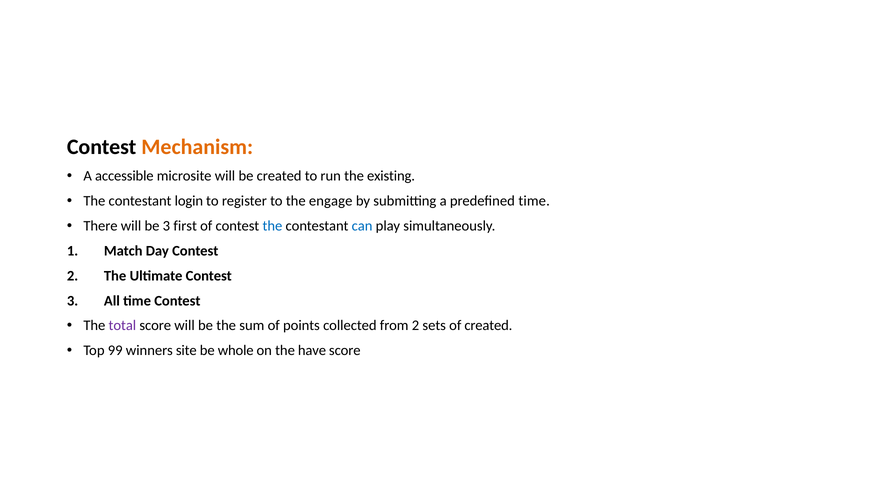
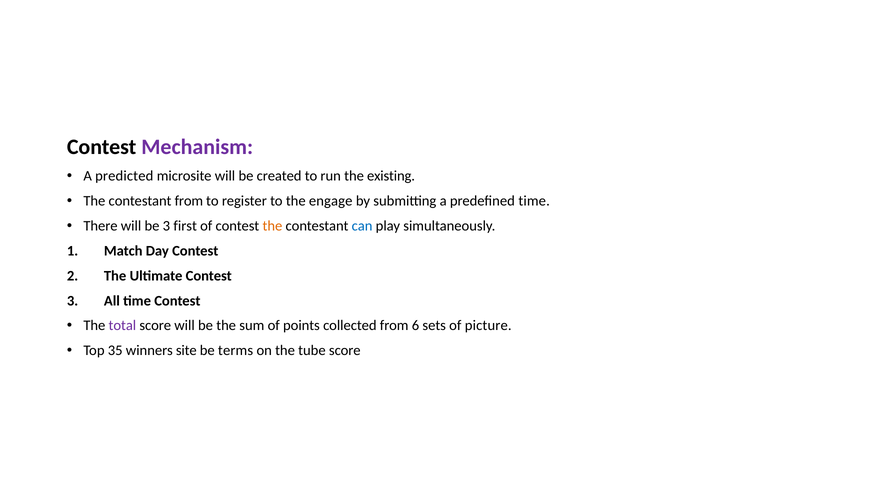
Mechanism colour: orange -> purple (197, 147)
accessible: accessible -> predicted (124, 176)
contestant login: login -> from (189, 201)
the colour: blue -> orange (272, 226)
from 2: 2 -> 6 (416, 326)
of created: created -> picture (488, 326)
99: 99 -> 35 (115, 350)
whole: whole -> terms (236, 350)
have: have -> tube (312, 350)
